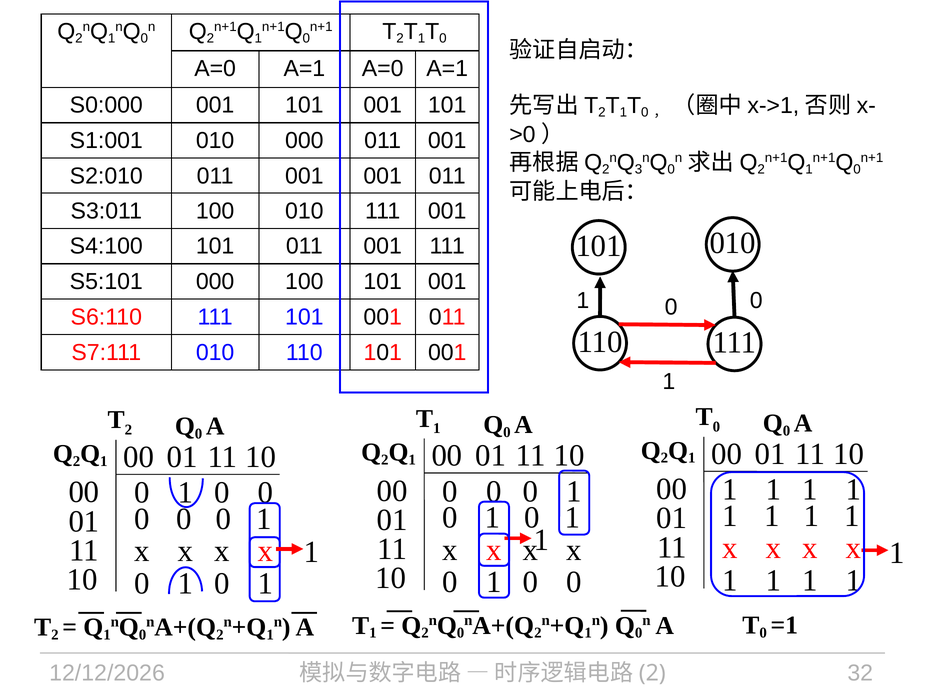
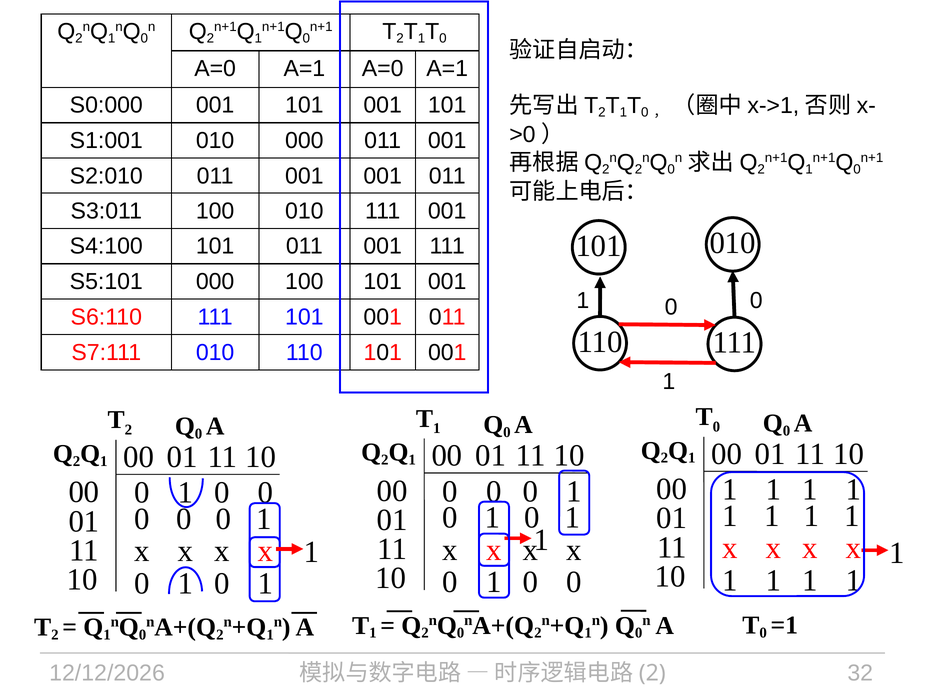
3: 3 -> 2 (638, 169)
